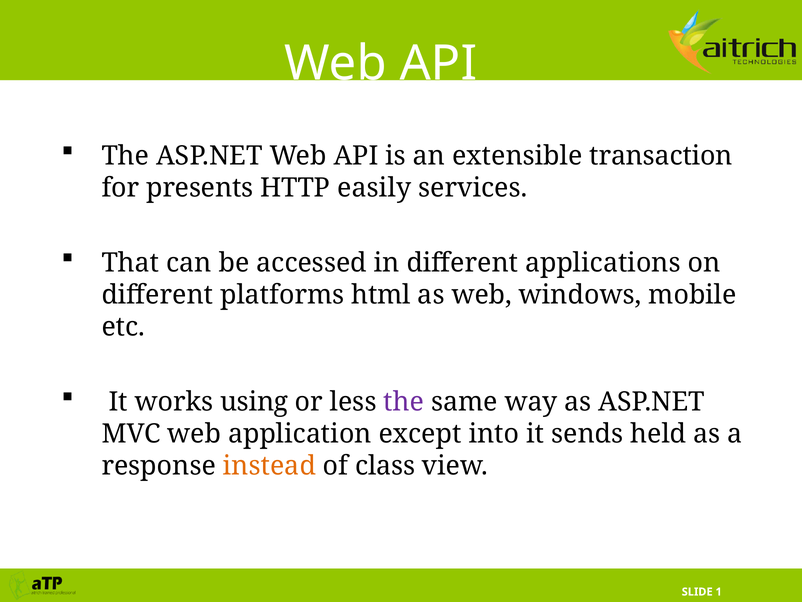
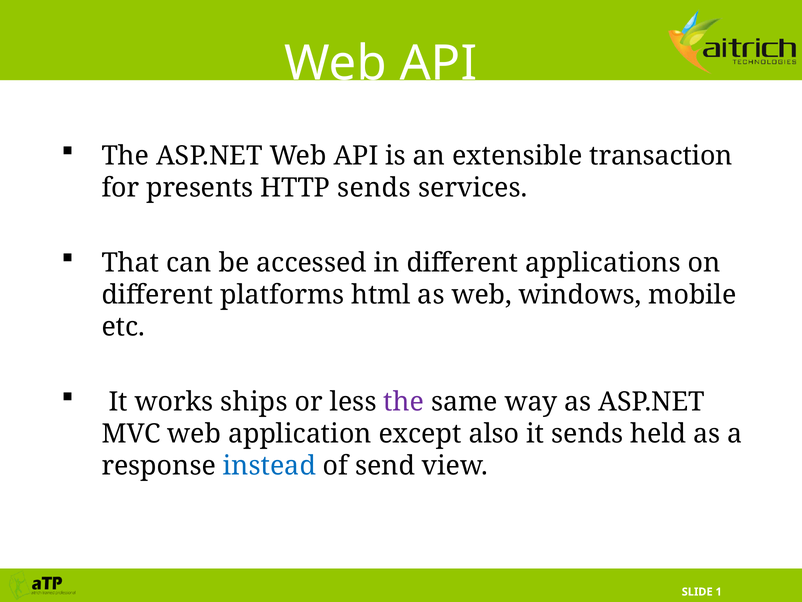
HTTP easily: easily -> sends (374, 188)
using: using -> ships (254, 401)
into: into -> also (494, 434)
instead colour: orange -> blue (269, 466)
class: class -> send (385, 466)
